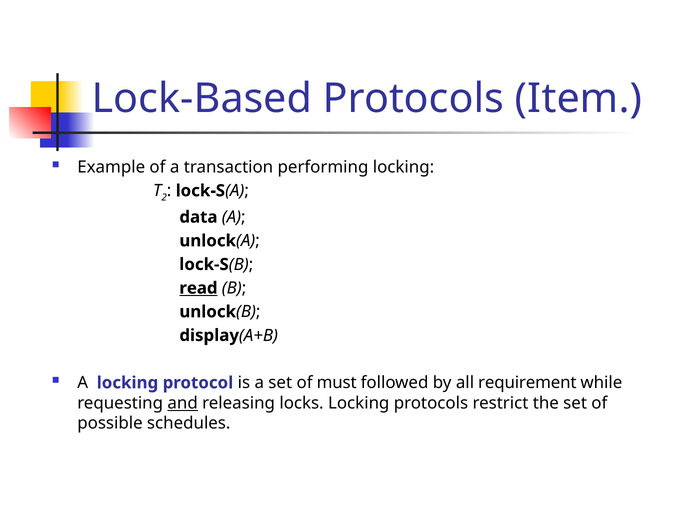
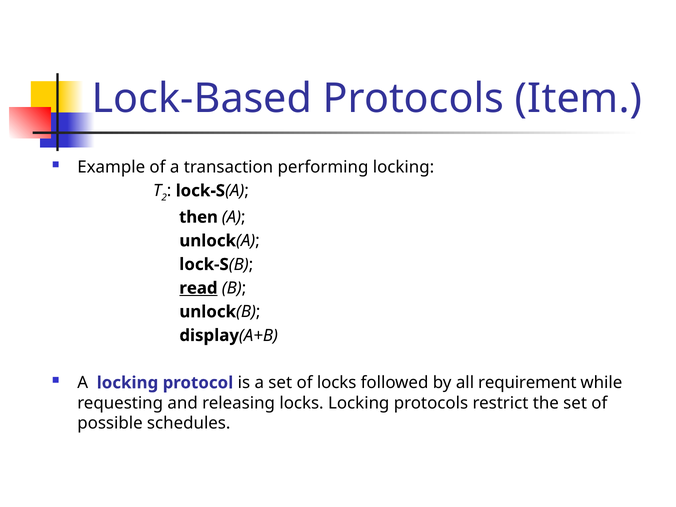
data: data -> then (198, 217)
of must: must -> locks (337, 383)
and underline: present -> none (183, 403)
